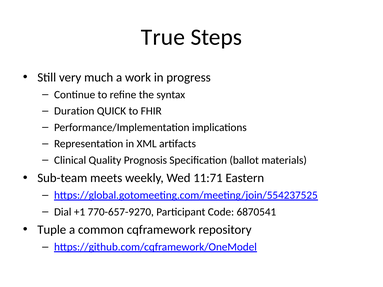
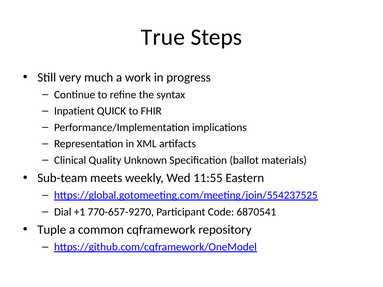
Duration: Duration -> Inpatient (74, 111)
Prognosis: Prognosis -> Unknown (145, 160)
11:71: 11:71 -> 11:55 (208, 178)
